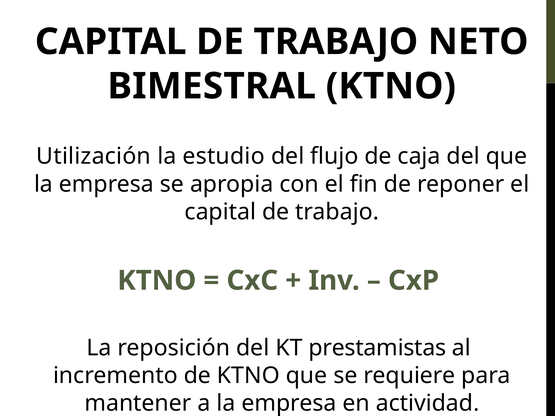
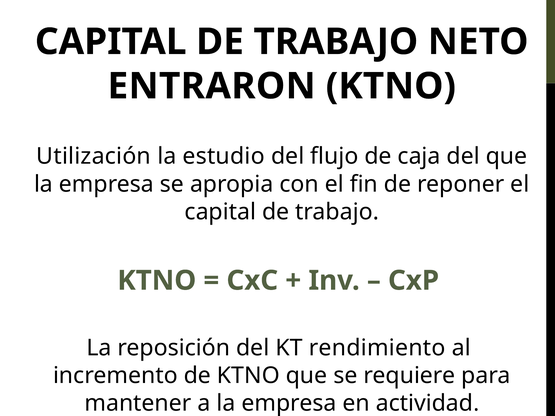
BIMESTRAL: BIMESTRAL -> ENTRARON (212, 86)
prestamistas: prestamistas -> rendimiento (377, 348)
